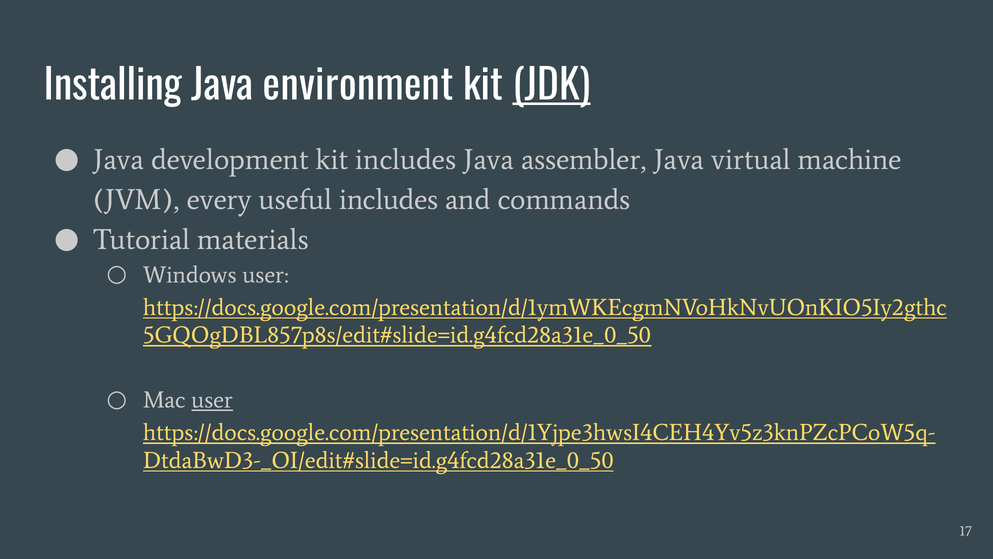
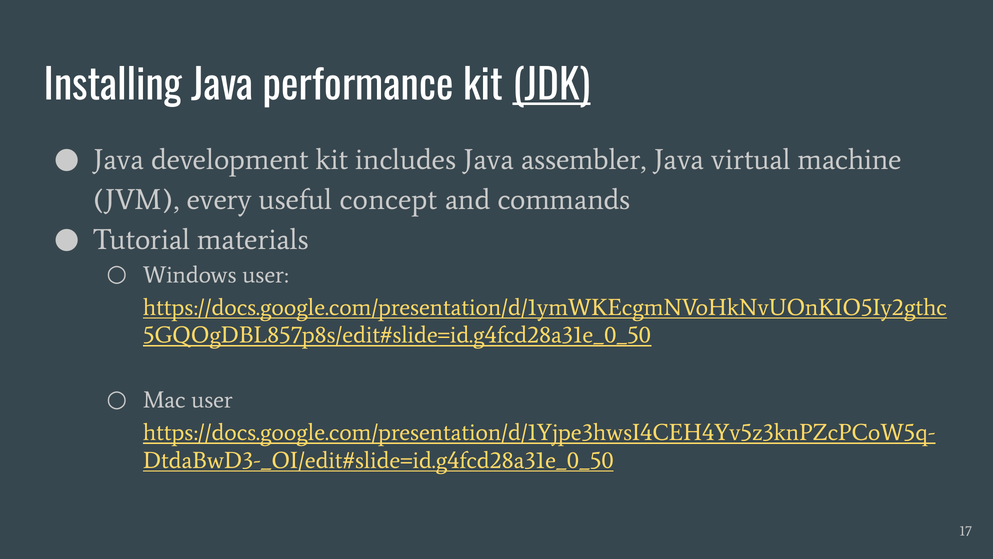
environment: environment -> performance (358, 86)
useful includes: includes -> concept (389, 200)
user underline: present -> none (212, 400)
